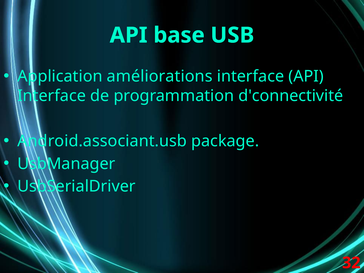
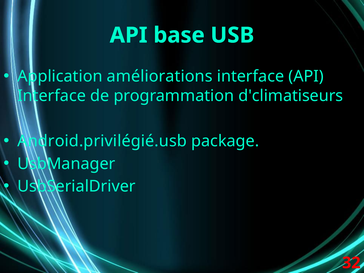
d'connectivité: d'connectivité -> d'climatiseurs (291, 96)
Android.associant.usb: Android.associant.usb -> Android.privilégié.usb (102, 141)
